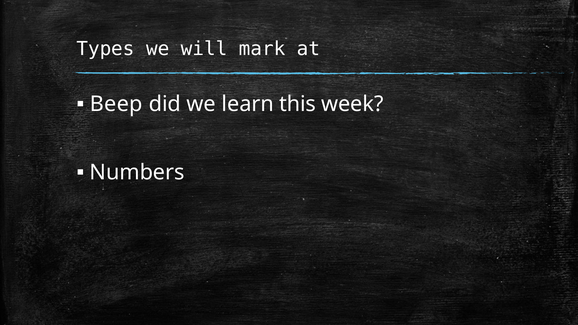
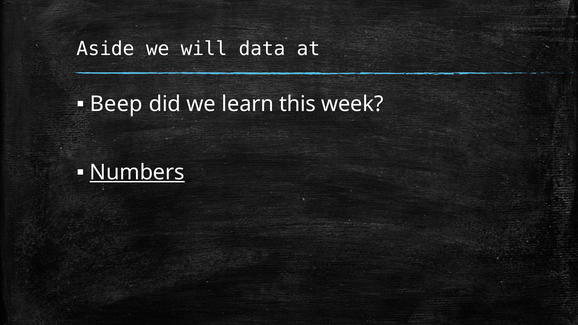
Types: Types -> Aside (106, 49)
mark: mark -> data (262, 49)
Numbers underline: none -> present (137, 173)
